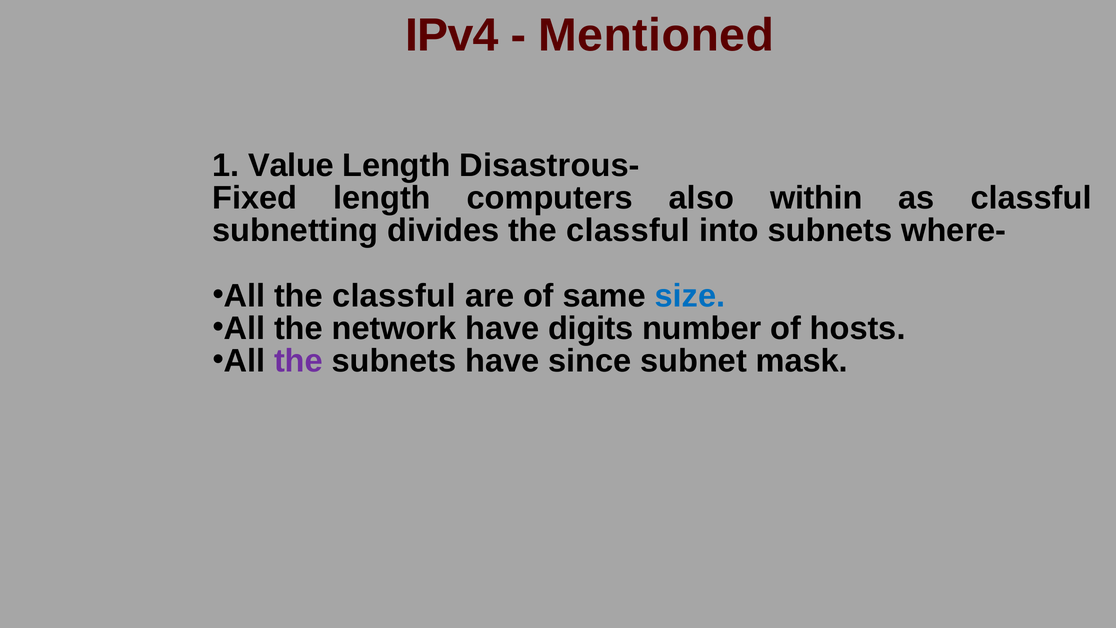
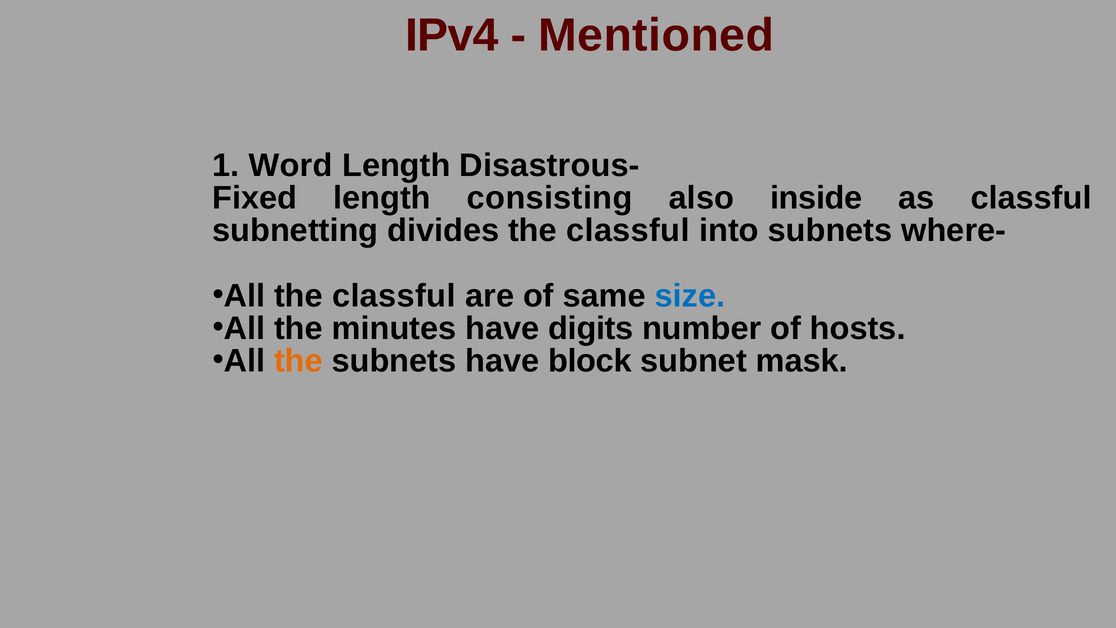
Value: Value -> Word (291, 165)
computers: computers -> consisting (550, 198)
within: within -> inside (816, 198)
network: network -> minutes (394, 328)
the colour: purple -> orange (298, 361)
since: since -> block (590, 361)
